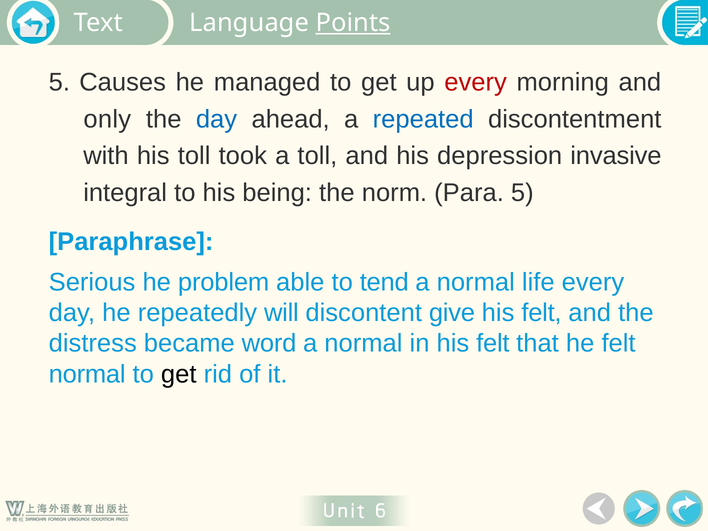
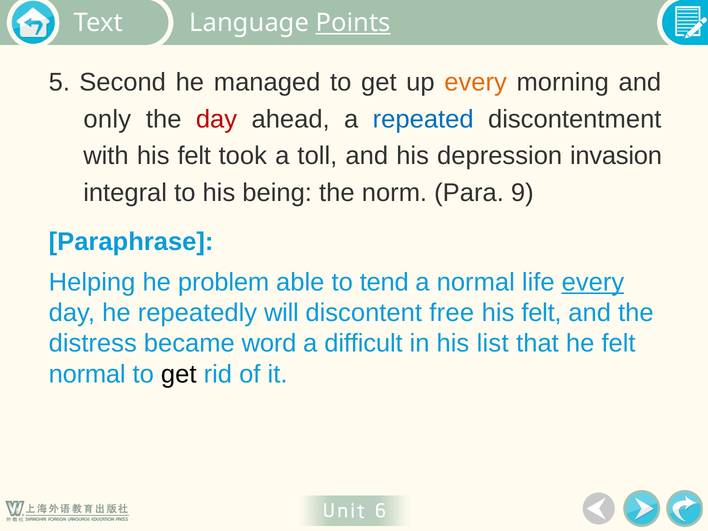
Causes: Causes -> Second (123, 82)
every colour: red -> orange (476, 82)
day colour: blue -> red (216, 119)
with his toll: toll -> felt (194, 156)
invasive: invasive -> invasion (616, 156)
Para 5: 5 -> 9 (522, 193)
Serious: Serious -> Helping (92, 282)
every underline: none -> present (593, 282)
give: give -> free (452, 313)
normal: normal -> difficult (363, 344)
in his felt: felt -> list (493, 344)
